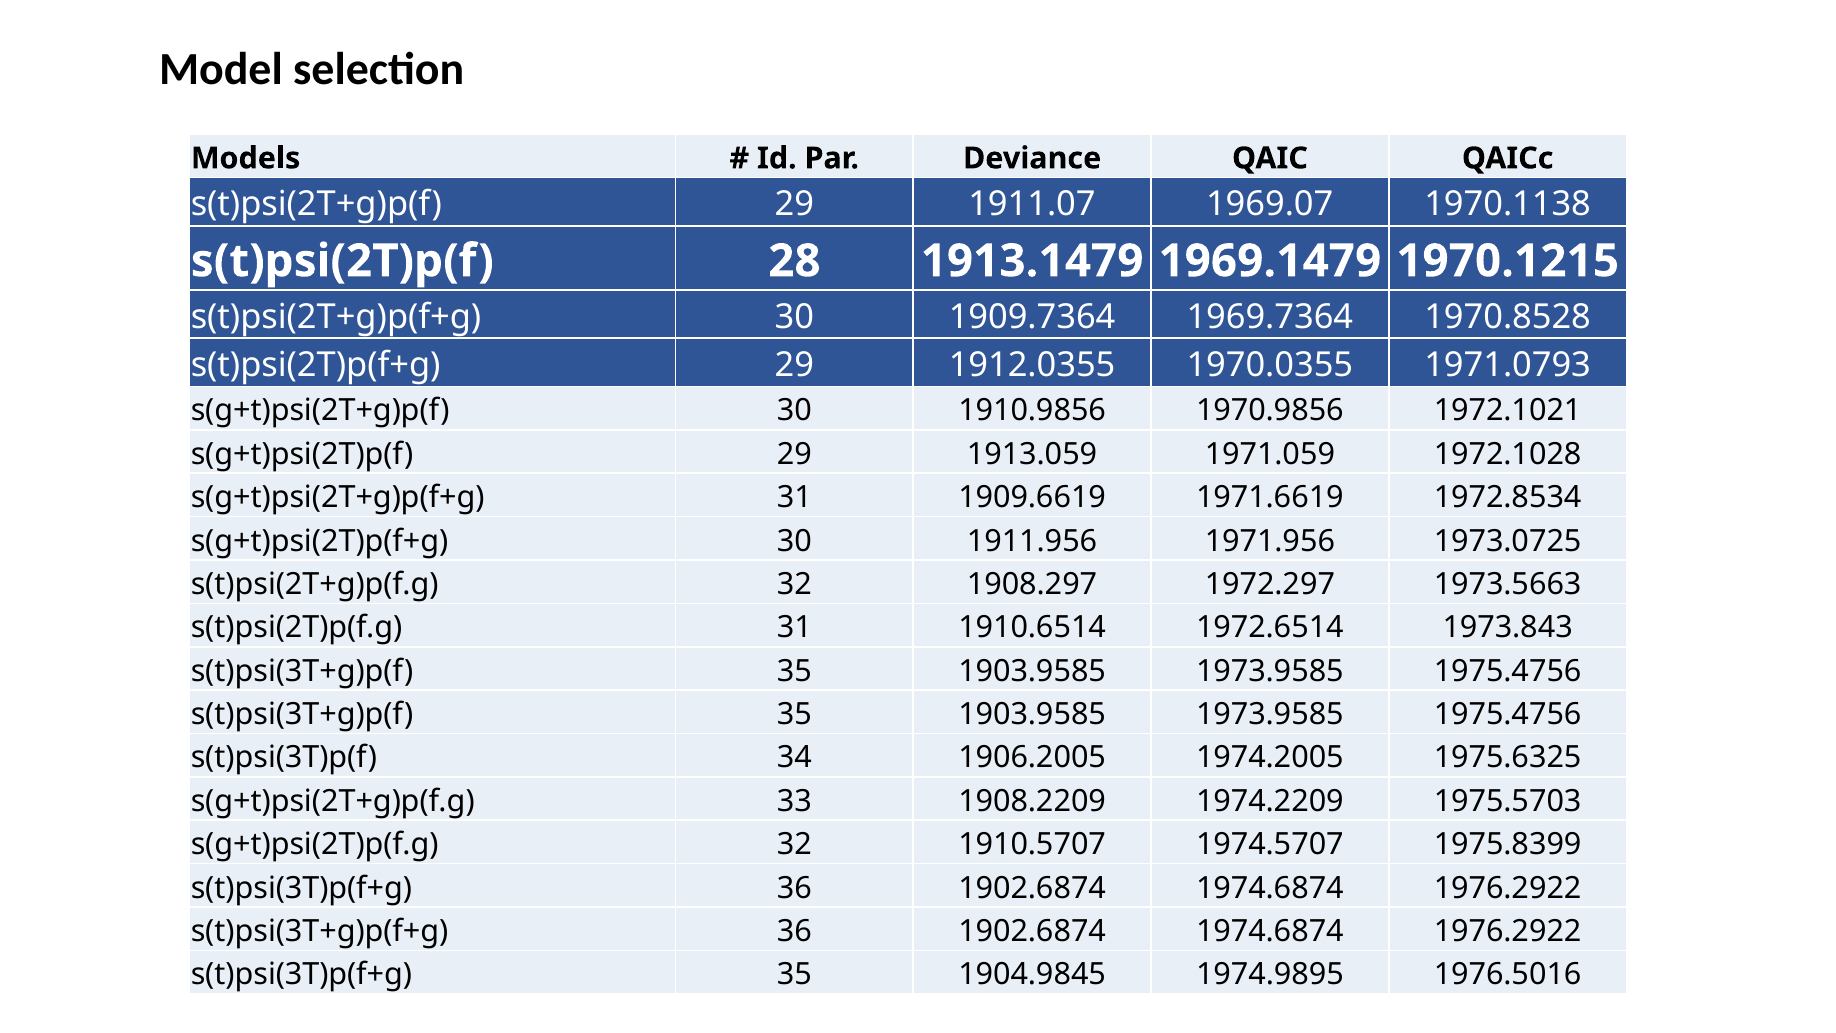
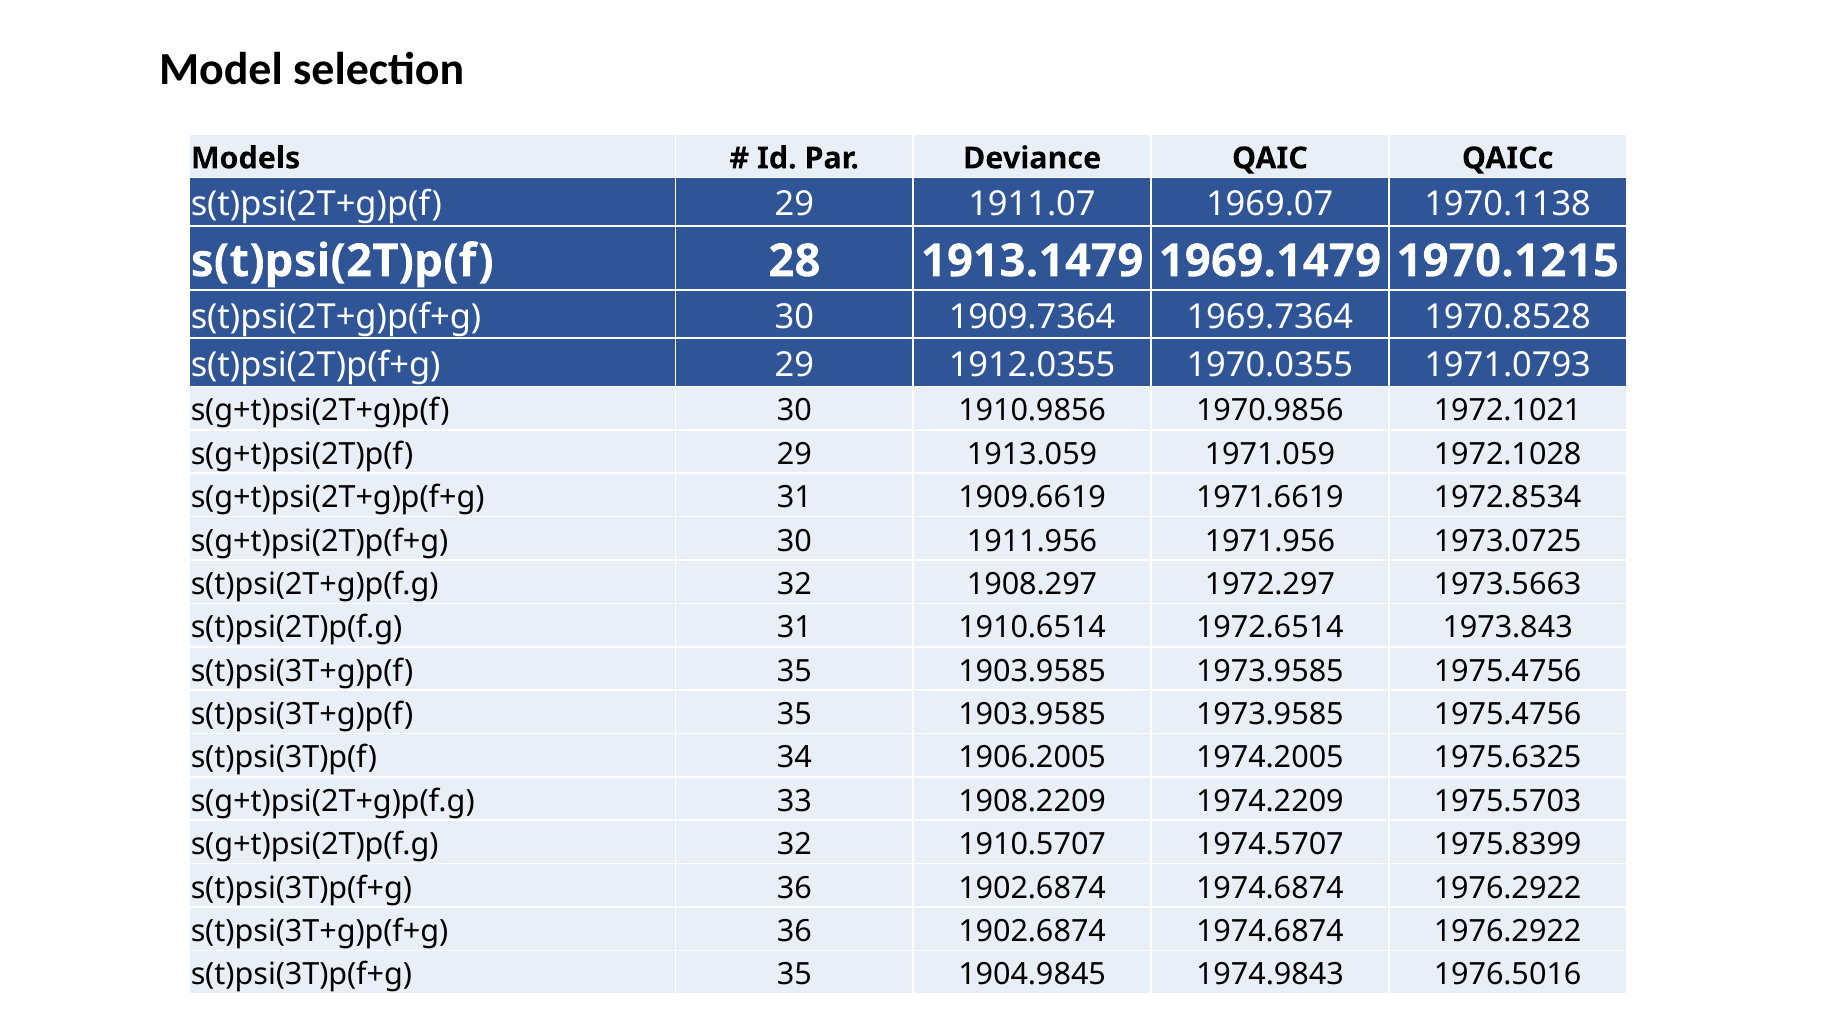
1974.9895: 1974.9895 -> 1974.9843 (1270, 975)
